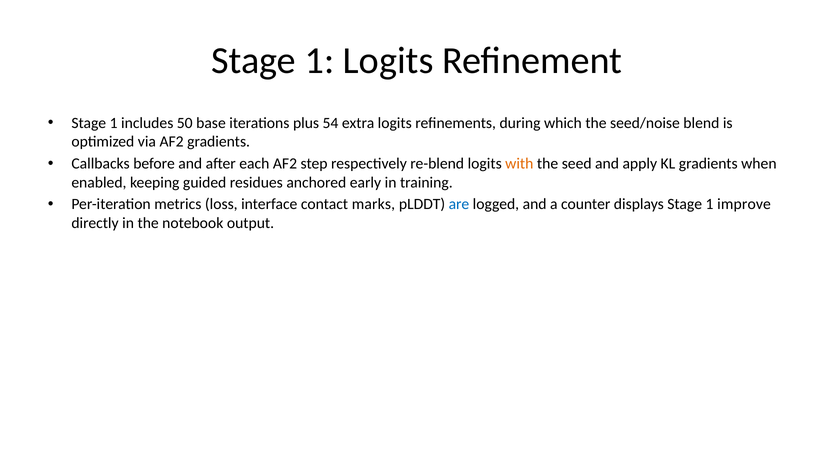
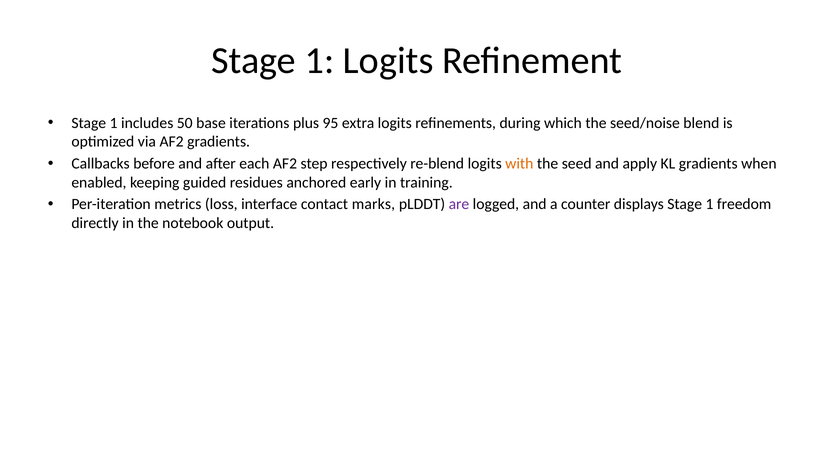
54: 54 -> 95 (330, 123)
are colour: blue -> purple (459, 204)
improve: improve -> freedom (744, 204)
